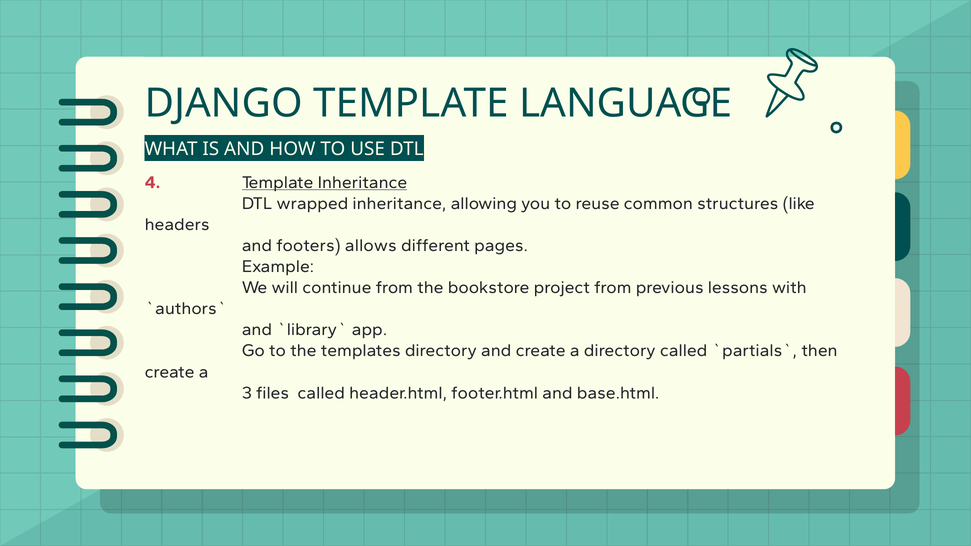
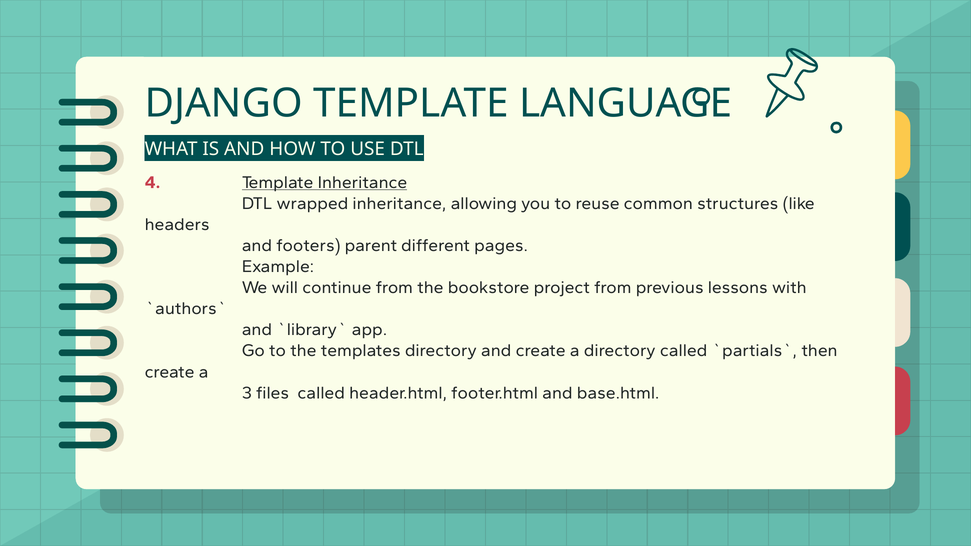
allows: allows -> parent (371, 245)
